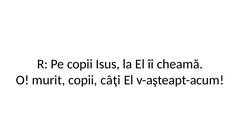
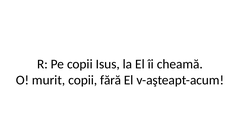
câţi: câţi -> fără (111, 80)
